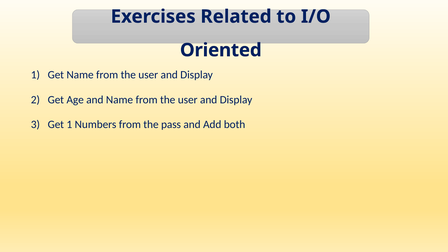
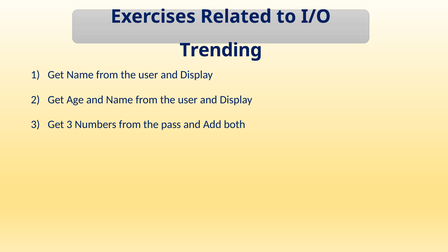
Oriented: Oriented -> Trending (221, 50)
Get 1: 1 -> 3 (69, 124)
